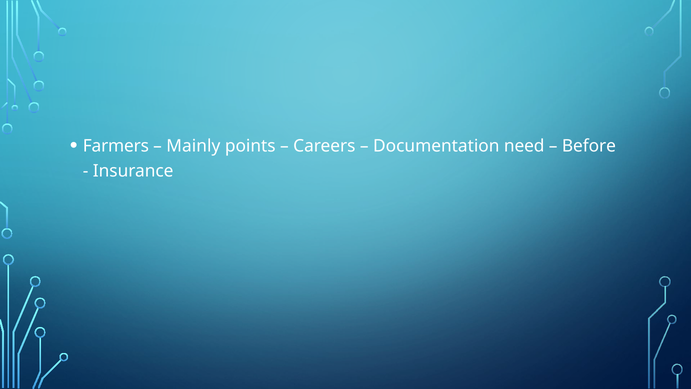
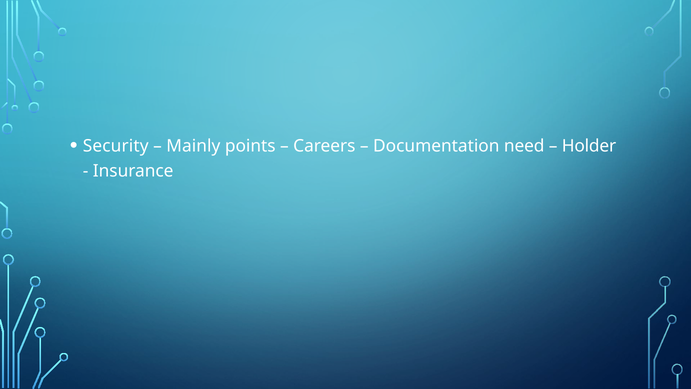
Farmers: Farmers -> Security (116, 146)
Before: Before -> Holder (589, 146)
